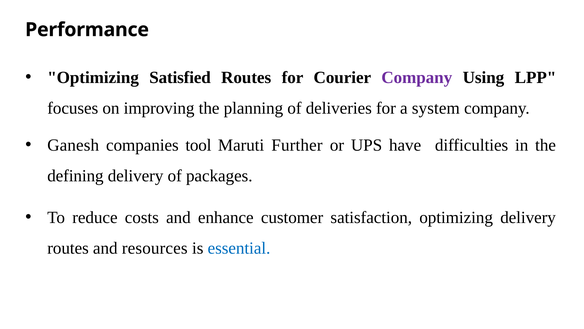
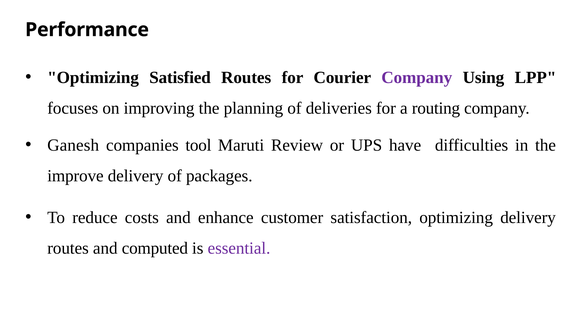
system: system -> routing (436, 108)
Further: Further -> Review (297, 145)
defining: defining -> improve (75, 176)
resources: resources -> computed (155, 248)
essential colour: blue -> purple (239, 248)
